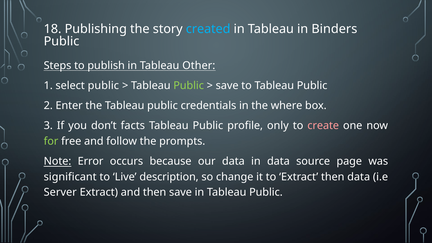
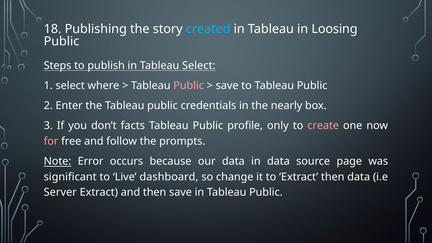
Binders: Binders -> Loosing (334, 29)
Tableau Other: Other -> Select (199, 66)
select public: public -> where (103, 86)
Public colour: light green -> pink (189, 86)
where: where -> nearly (287, 106)
for colour: light green -> pink (51, 141)
description: description -> dashboard (169, 177)
